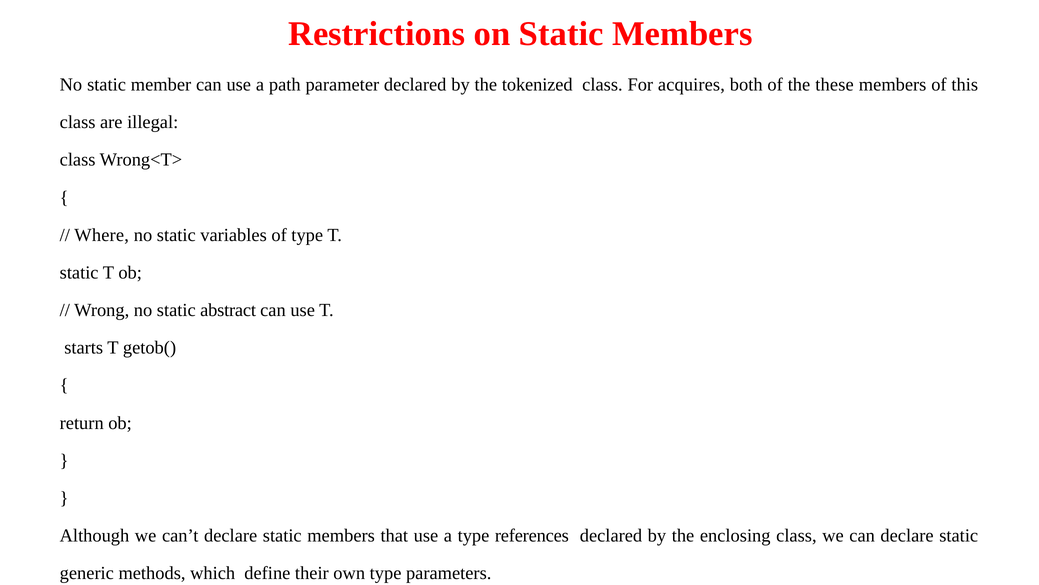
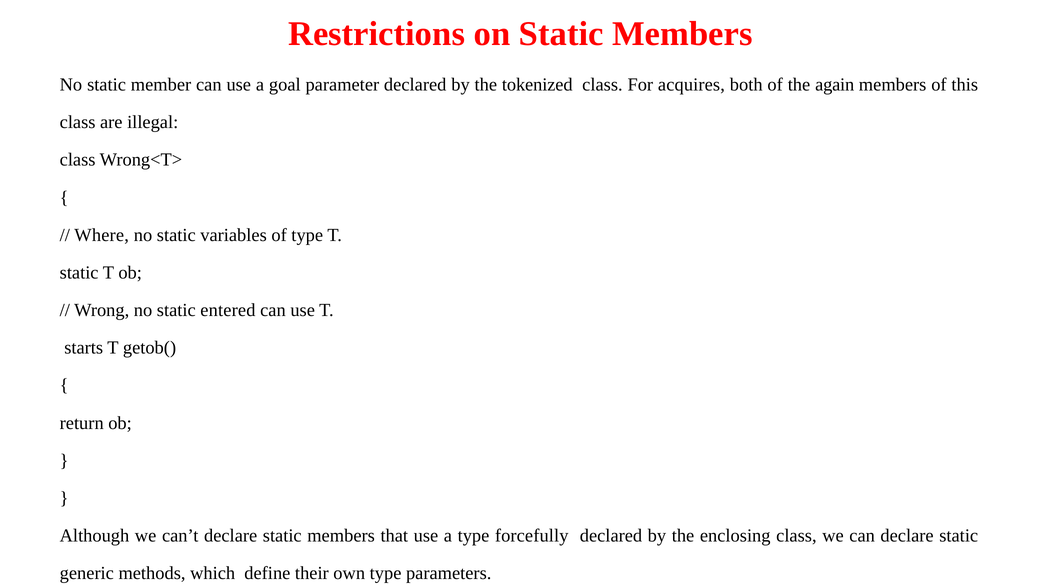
path: path -> goal (285, 85)
these: these -> again (835, 85)
abstract: abstract -> entered (228, 310)
references: references -> forcefully (532, 535)
